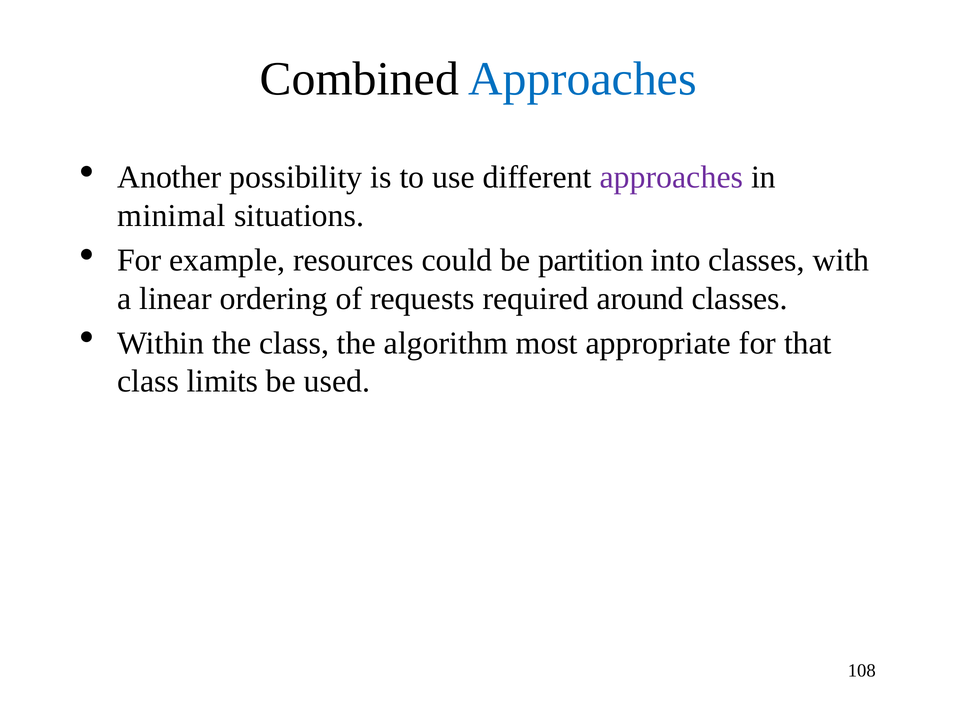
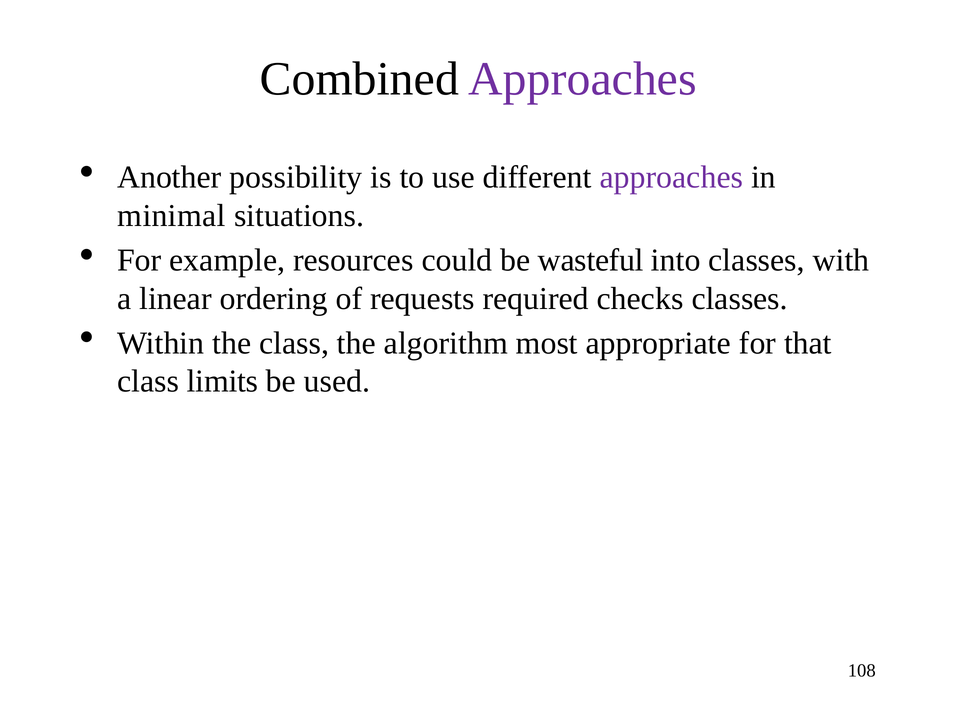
Approaches colour: blue -> purple (583, 79)
partition: partition -> wasteful (591, 261)
around: around -> checks (640, 299)
